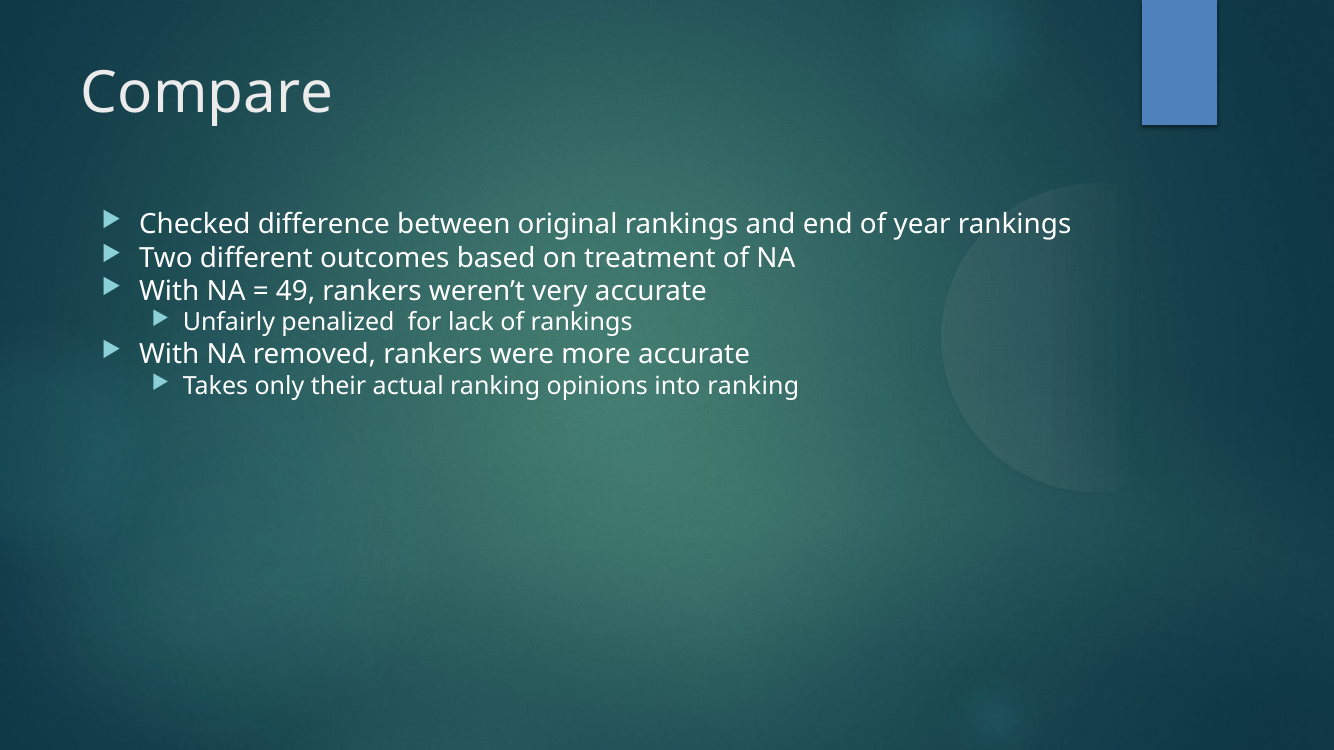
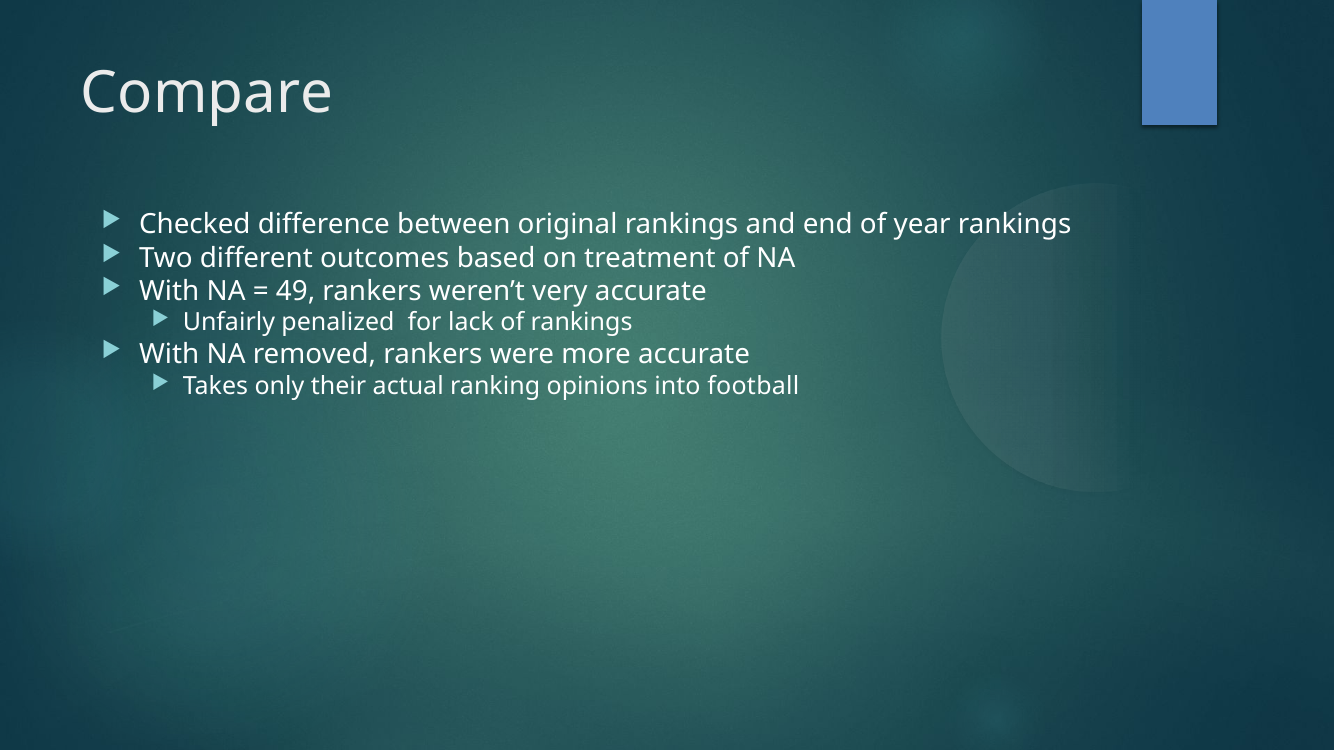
into ranking: ranking -> football (753, 386)
